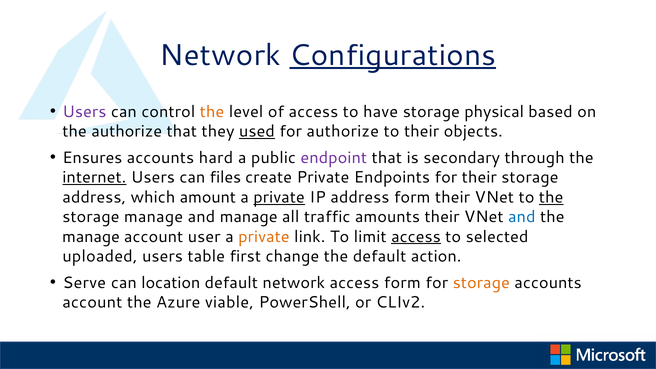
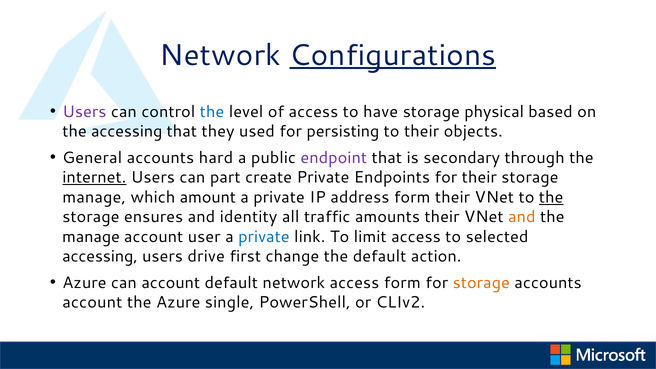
the colour: orange -> blue (212, 112)
the authorize: authorize -> accessing (127, 131)
used underline: present -> none (257, 131)
for authorize: authorize -> persisting (343, 131)
Ensures: Ensures -> General (92, 158)
files: files -> part (225, 178)
address: address -> manage (94, 197)
private underline: present -> none (279, 197)
storage manage: manage -> ensures (154, 217)
and manage: manage -> identity (249, 217)
and colour: blue -> orange (522, 217)
private colour: orange -> blue (264, 237)
access underline: present -> none (416, 237)
uploaded: uploaded -> accessing (100, 256)
table: table -> drive (206, 256)
Serve: Serve -> Azure (84, 283)
can location: location -> account (171, 283)
viable: viable -> single (229, 302)
